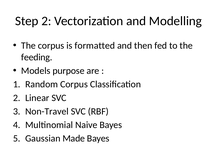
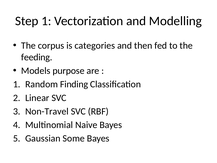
Step 2: 2 -> 1 (46, 21)
formatted: formatted -> categories (95, 46)
Random Corpus: Corpus -> Finding (74, 84)
Made: Made -> Some (74, 138)
